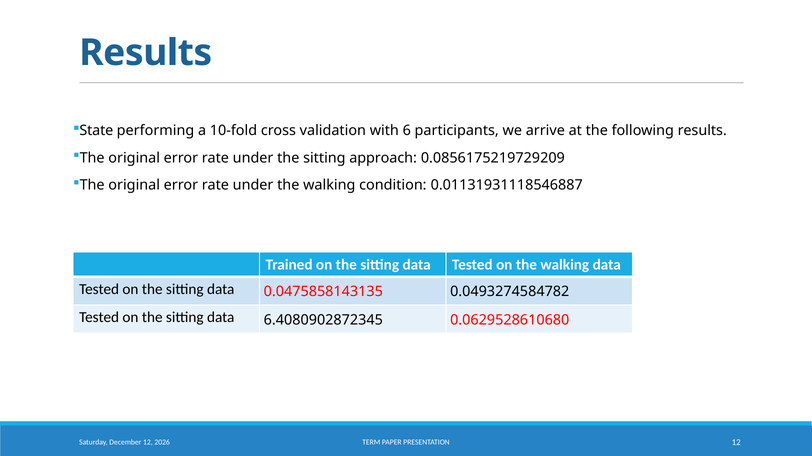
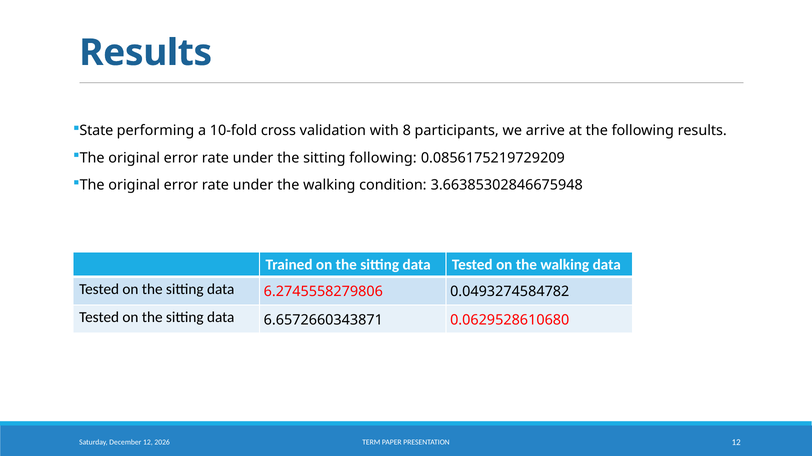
6: 6 -> 8 (407, 131)
sitting approach: approach -> following (383, 158)
0.01131931118546887: 0.01131931118546887 -> 3.66385302846675948 (507, 186)
0.0475858143135: 0.0475858143135 -> 6.2745558279806 (323, 292)
6.4080902872345: 6.4080902872345 -> 6.6572660343871 (323, 320)
